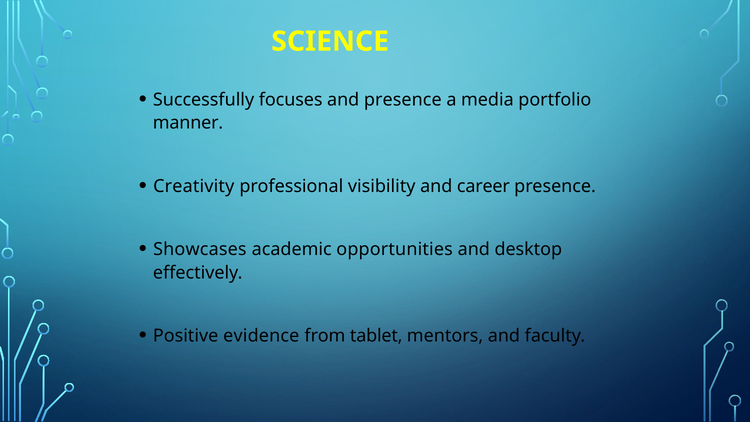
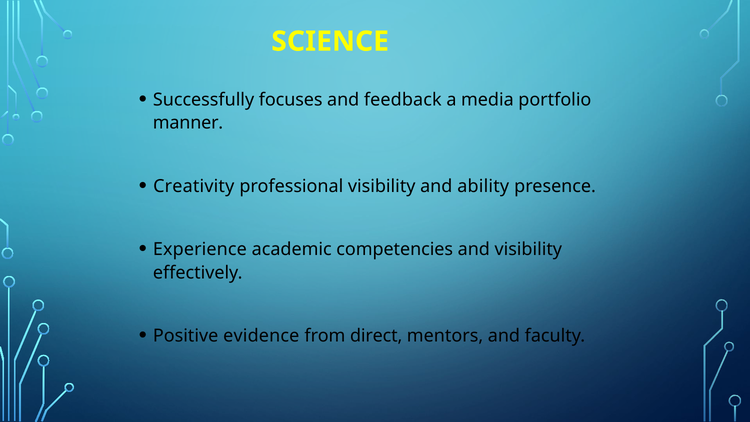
and presence: presence -> feedback (403, 100)
career: career -> ability (483, 186)
Showcases: Showcases -> Experience (200, 249)
opportunities: opportunities -> competencies (395, 249)
and desktop: desktop -> visibility (528, 249)
tablet: tablet -> direct (376, 336)
